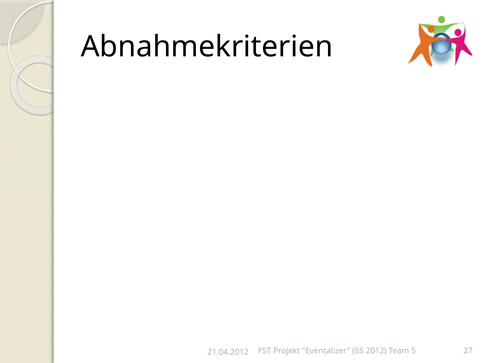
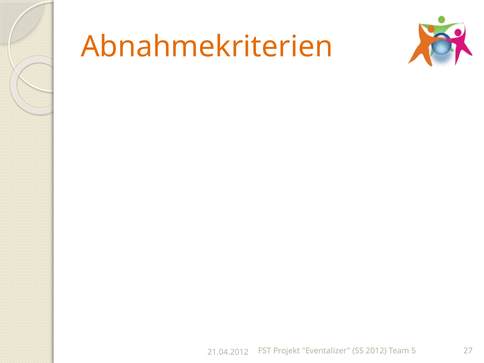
Abnahmekriterien colour: black -> orange (207, 47)
